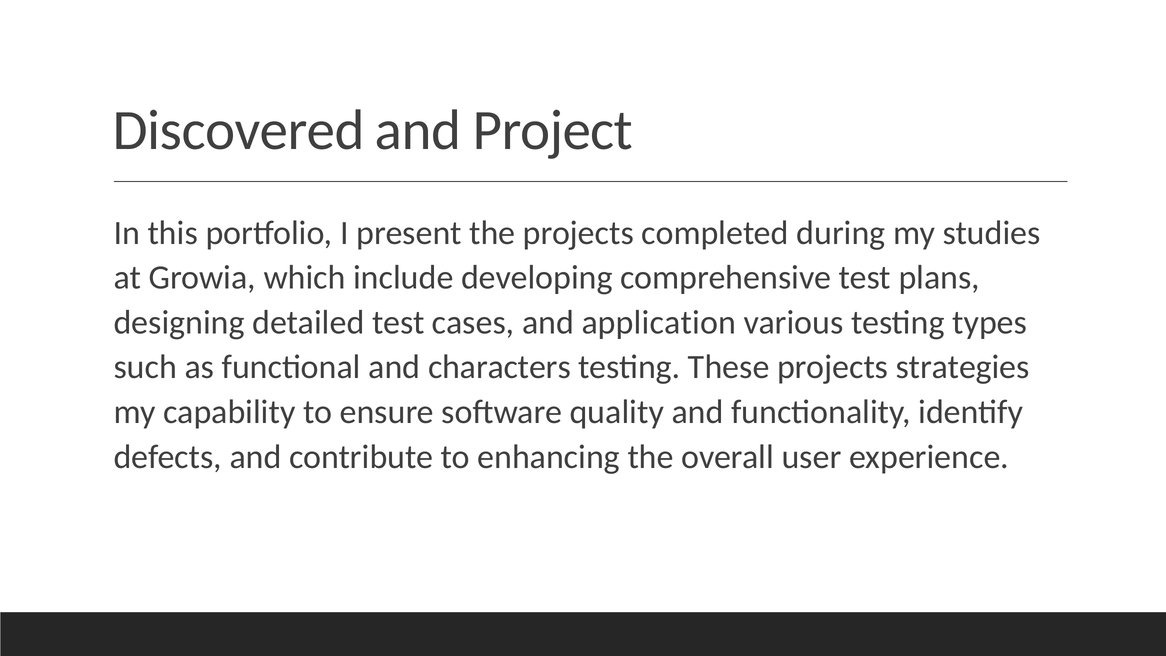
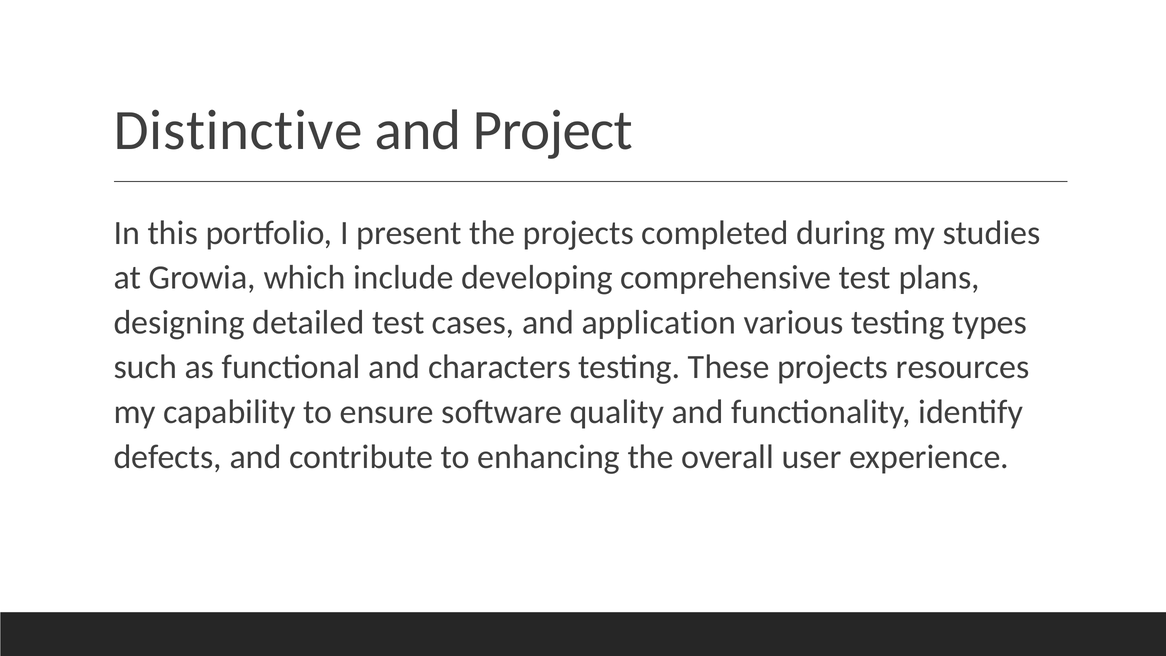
Discovered: Discovered -> Distinctive (238, 131)
strategies: strategies -> resources (963, 367)
